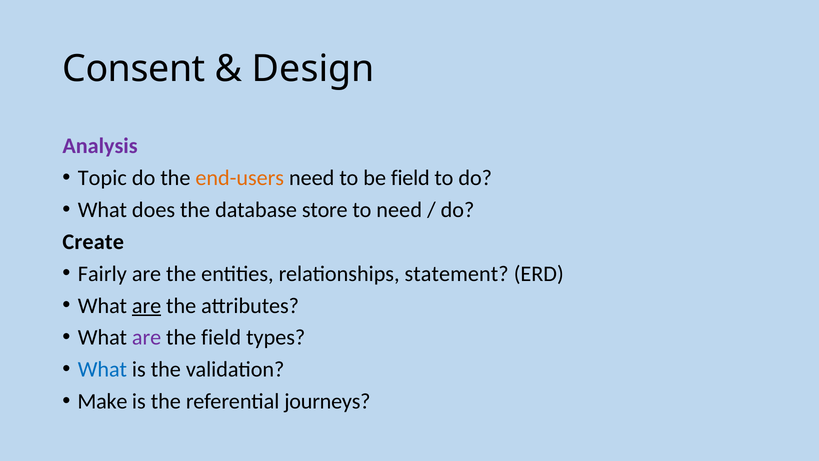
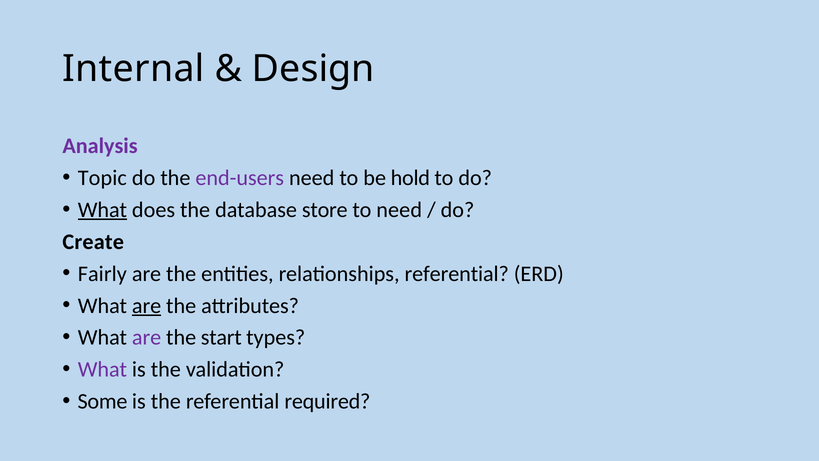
Consent: Consent -> Internal (134, 69)
end-users colour: orange -> purple (240, 178)
be field: field -> hold (410, 178)
What underline: none -> present (102, 210)
relationships statement: statement -> referential (457, 274)
the field: field -> start (221, 337)
What colour: blue -> purple (102, 369)
Make: Make -> Some (102, 401)
journeys: journeys -> required (327, 401)
